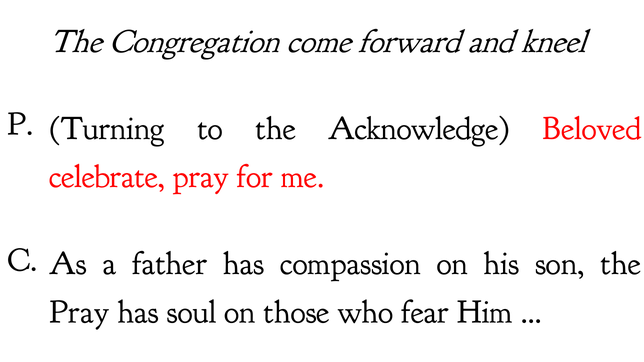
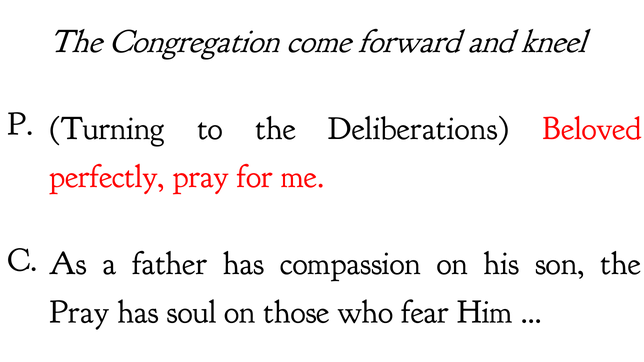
Acknowledge: Acknowledge -> Deliberations (419, 129)
celebrate: celebrate -> perfectly (107, 177)
